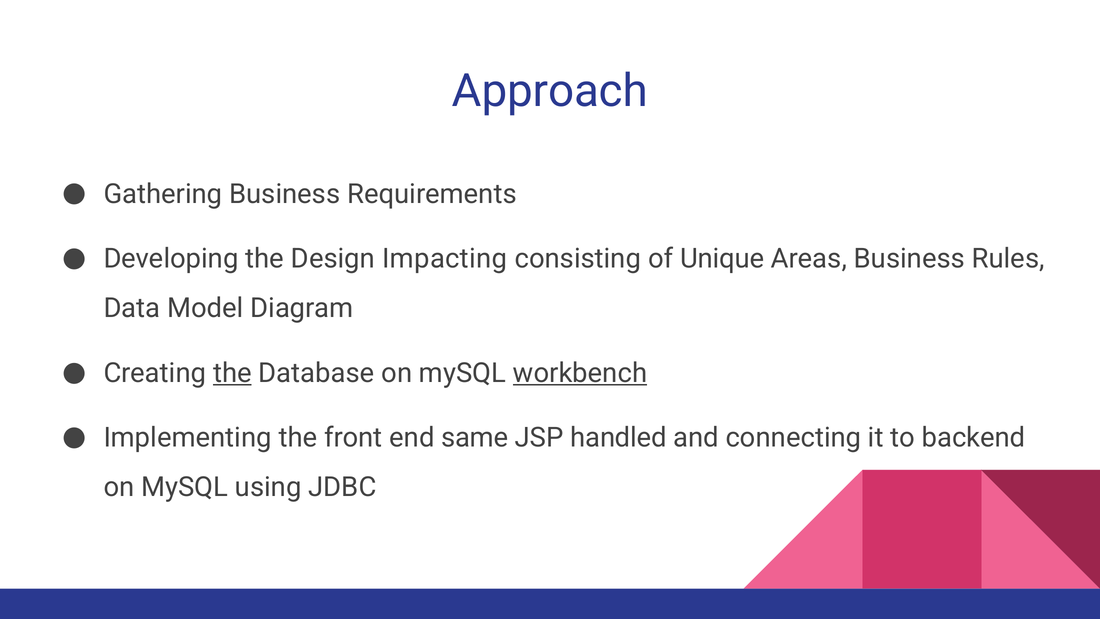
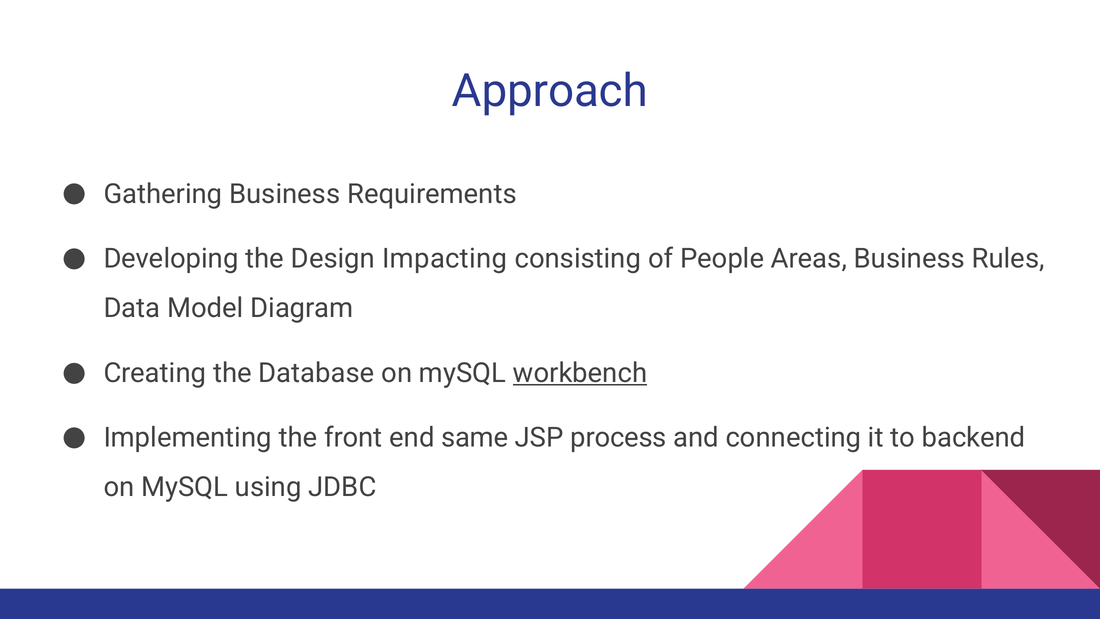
Unique: Unique -> People (722, 259)
the underline: present -> none (232, 373)
handled: handled -> process (619, 438)
